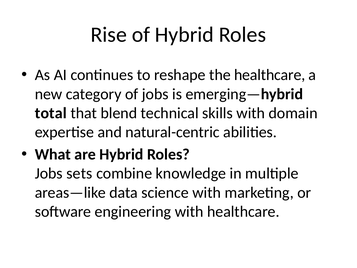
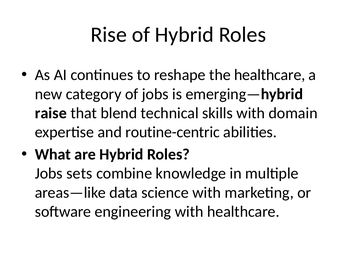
total: total -> raise (51, 113)
natural-centric: natural-centric -> routine-centric (173, 132)
